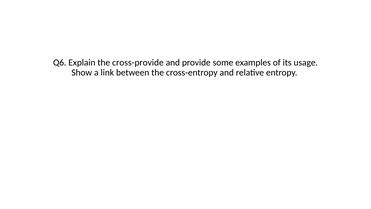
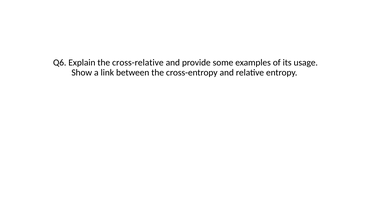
cross-provide: cross-provide -> cross-relative (138, 62)
